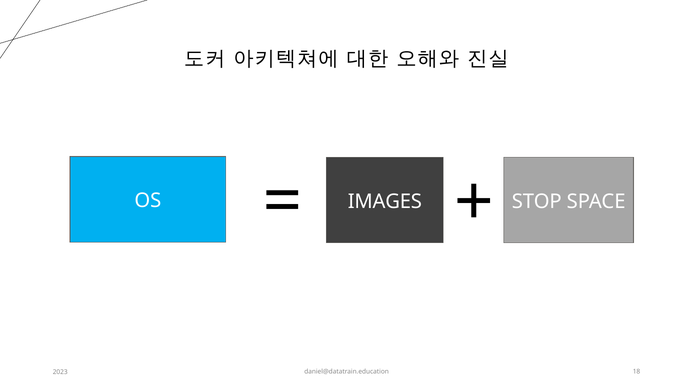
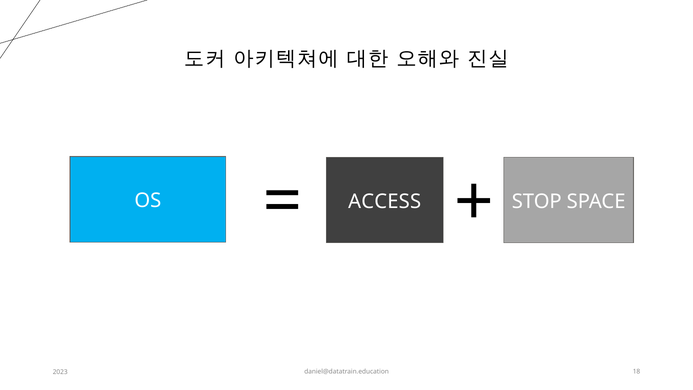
IMAGES: IMAGES -> ACCESS (385, 201)
